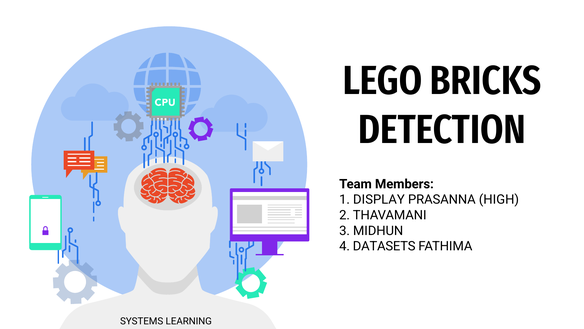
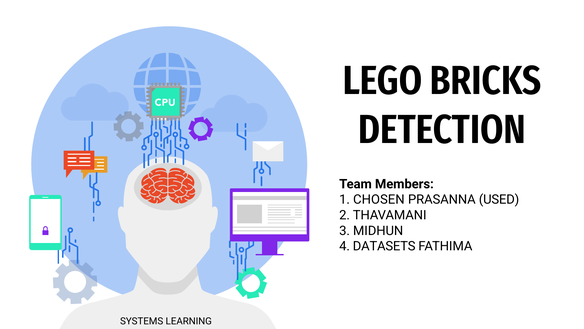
DISPLAY: DISPLAY -> CHOSEN (379, 199)
HIGH: HIGH -> USED (499, 199)
